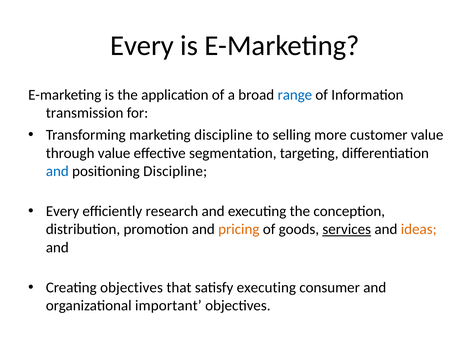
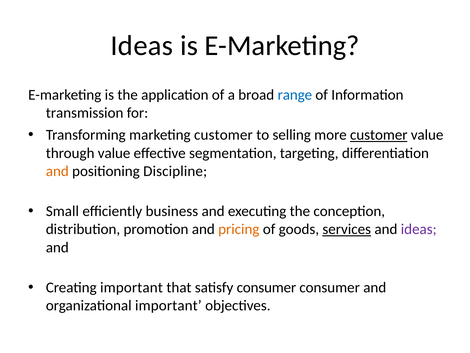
Every: Every -> Ideas (142, 45)
marketing discipline: discipline -> customer (223, 135)
customer underline: none -> present (379, 135)
and colour: blue -> orange (57, 171)
Every: Every -> Small (62, 211)
research: research -> business (172, 211)
ideas colour: orange -> purple (419, 229)
Creating objectives: objectives -> important (131, 287)
satisfy executing: executing -> consumer (266, 287)
